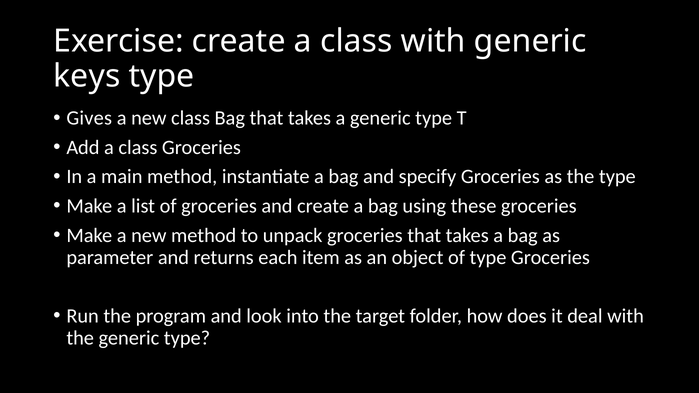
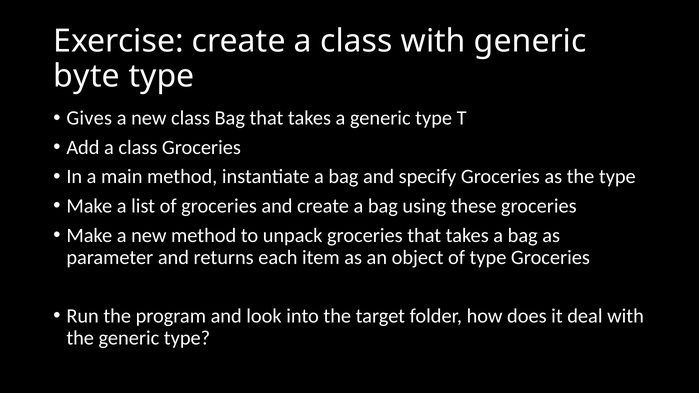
keys: keys -> byte (87, 76)
